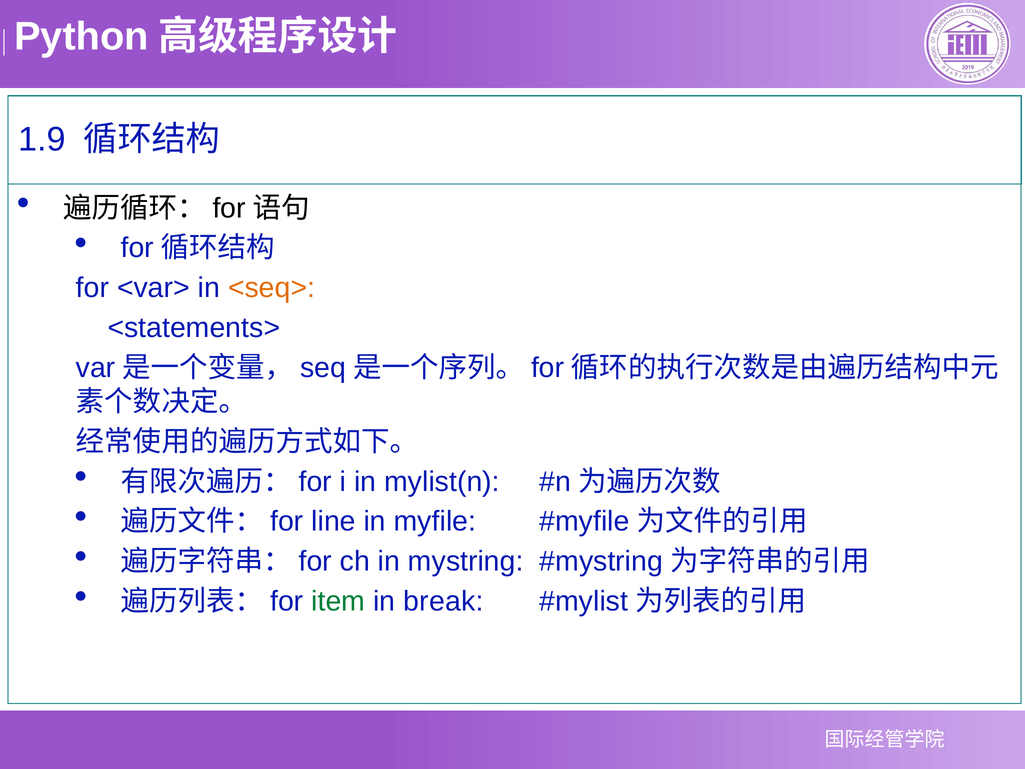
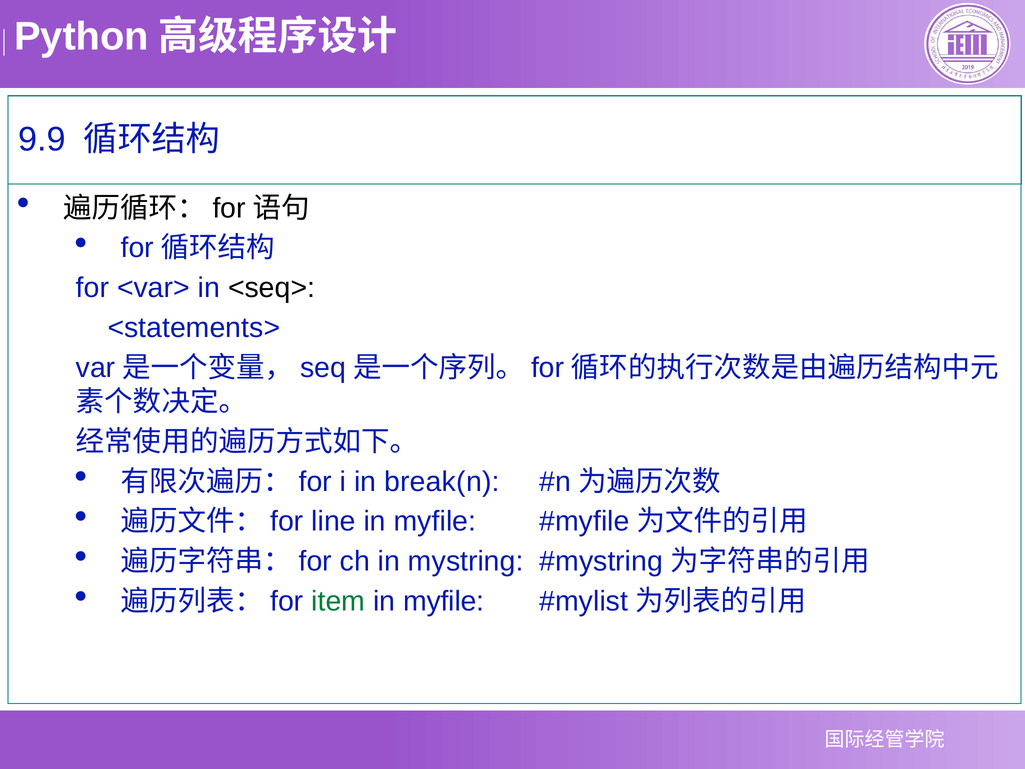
1.9: 1.9 -> 9.9 (42, 140)
<seq> colour: orange -> black (272, 288)
mylist(n: mylist(n -> break(n (442, 481)
break: break -> myfile (444, 601)
